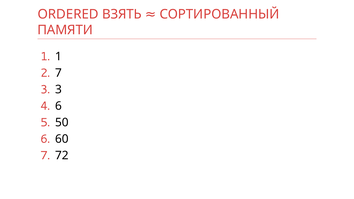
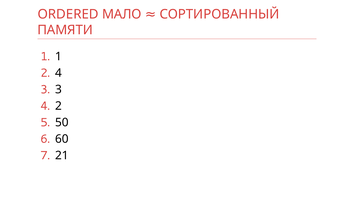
ВЗЯТЬ: ВЗЯТЬ -> МАЛО (122, 14)
2 7: 7 -> 4 (59, 73)
4 6: 6 -> 2 (59, 106)
72: 72 -> 21 (62, 156)
